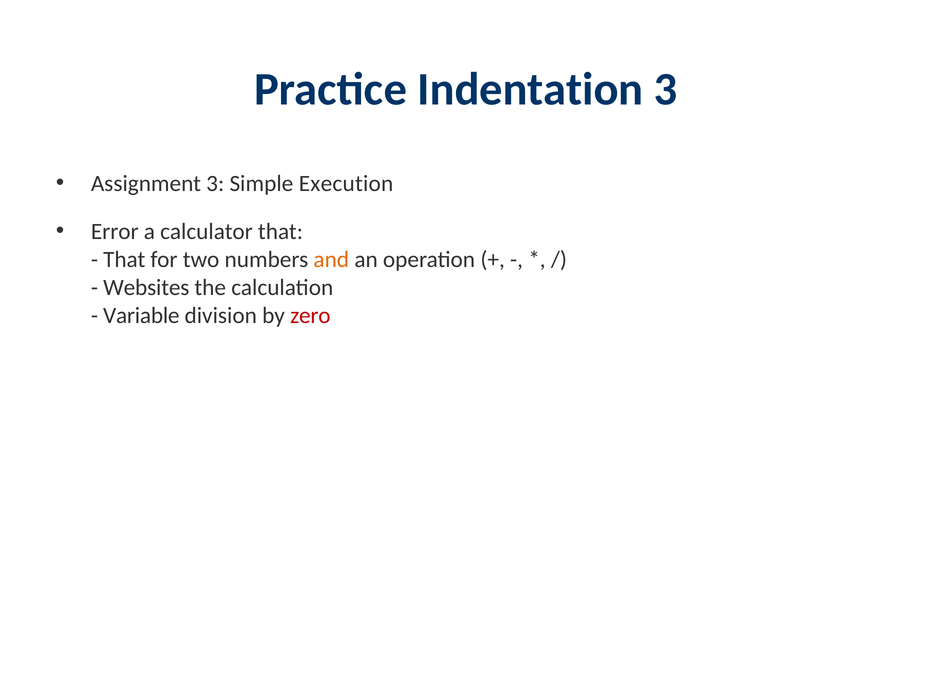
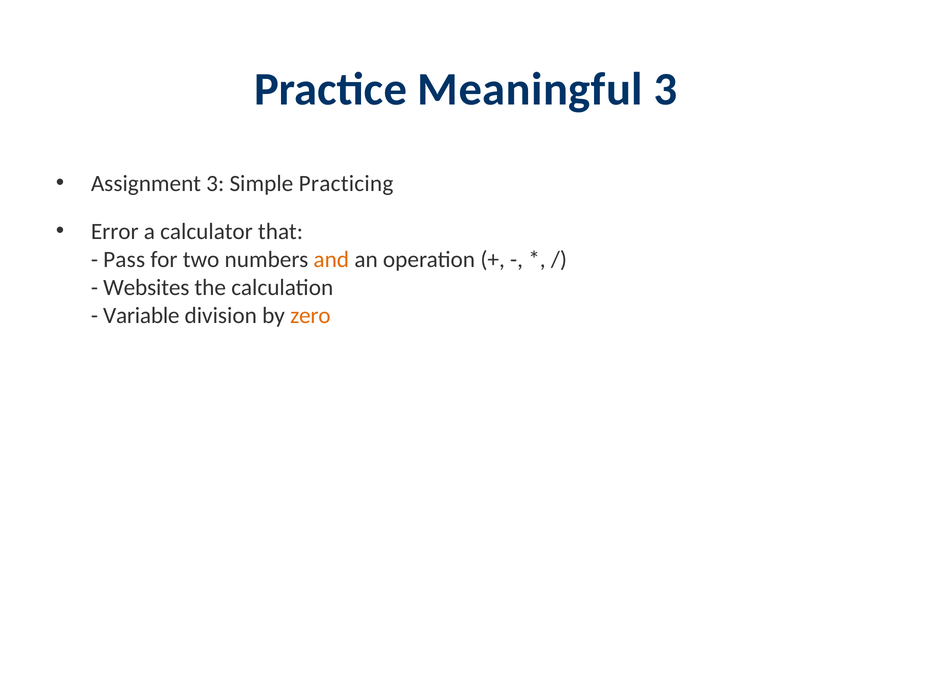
Indentation: Indentation -> Meaningful (530, 89)
Execution: Execution -> Practicing (346, 183)
That: That -> Pass (124, 259)
zero colour: red -> orange (310, 315)
